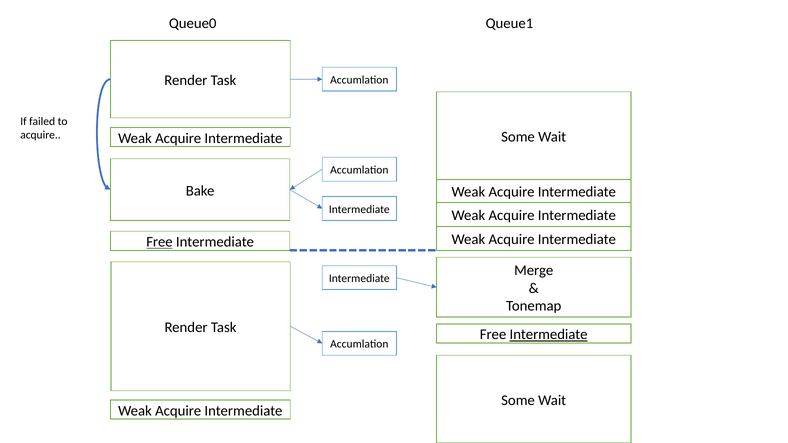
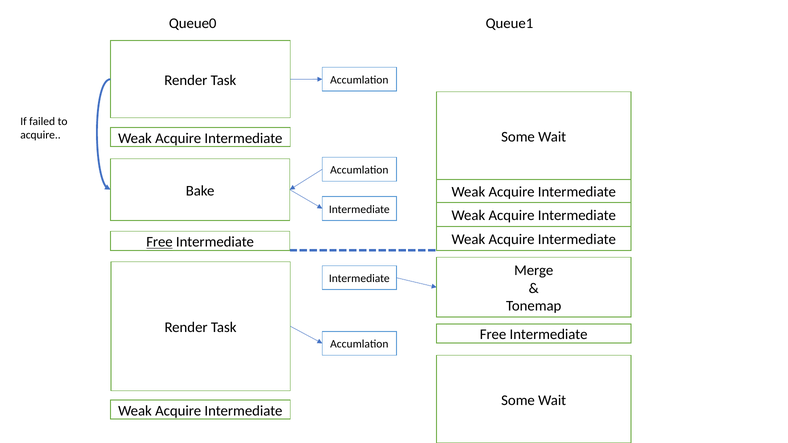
Intermediate underline: present -> none (549, 335)
